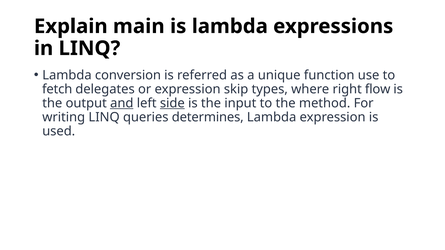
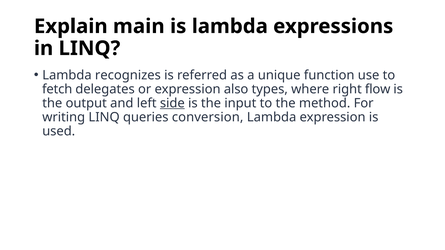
conversion: conversion -> recognizes (128, 75)
skip: skip -> also (236, 89)
and underline: present -> none (122, 103)
determines: determines -> conversion (208, 117)
